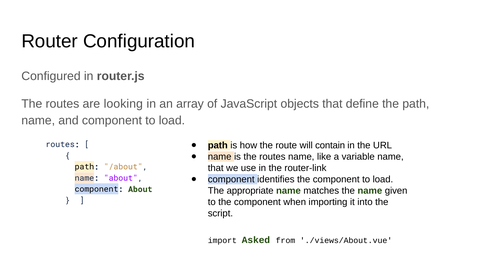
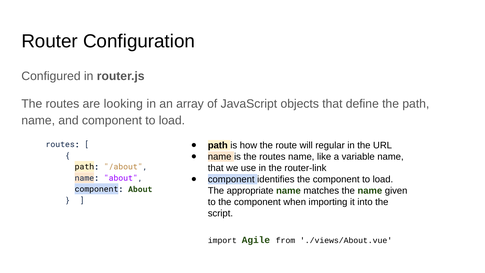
contain: contain -> regular (330, 145)
Asked: Asked -> Agile (256, 240)
